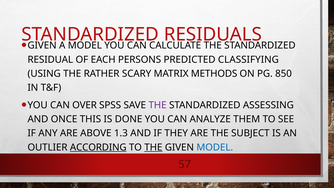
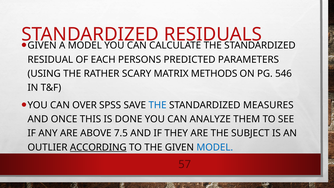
CLASSIFYING: CLASSIFYING -> PARAMETERS (248, 60)
850: 850 -> 546 (283, 74)
THE colour: purple -> blue (158, 105)
ASSESSING: ASSESSING -> MEASURES (268, 105)
1.3: 1.3 -> 7.5 (121, 133)
THE underline: present -> none (153, 147)
